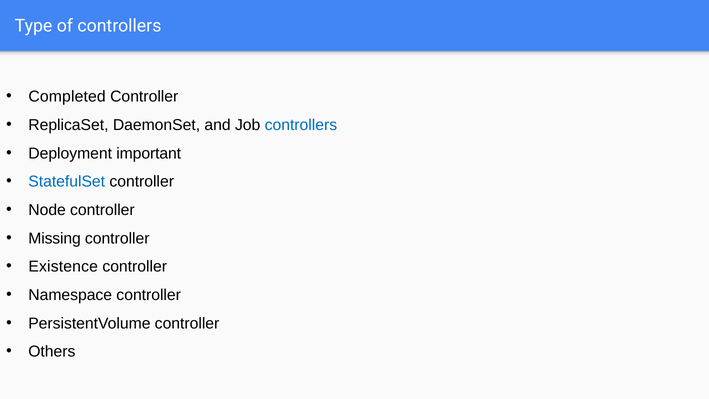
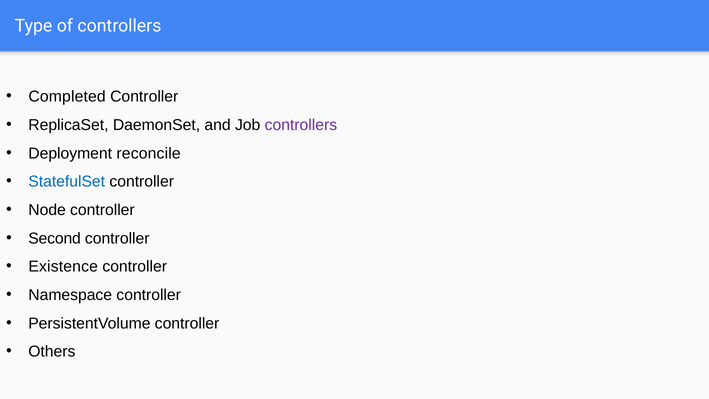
controllers colour: blue -> purple (301, 125)
important: important -> reconcile (149, 153)
Missing: Missing -> Second (55, 238)
